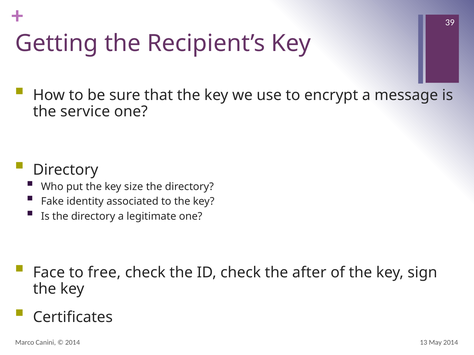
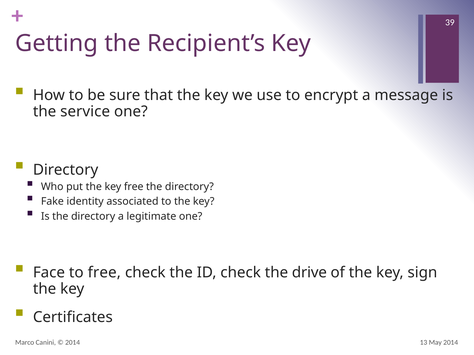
key size: size -> free (134, 187)
after: after -> drive (309, 273)
